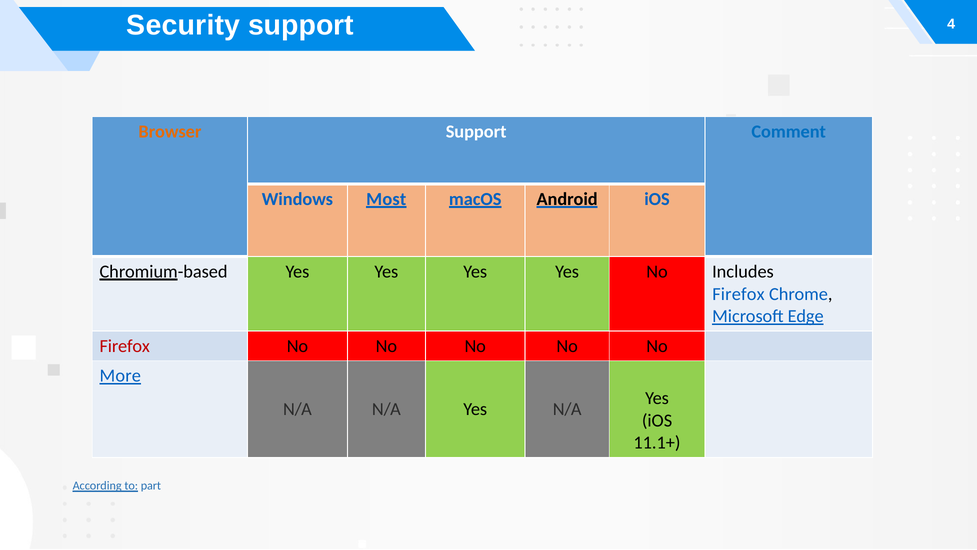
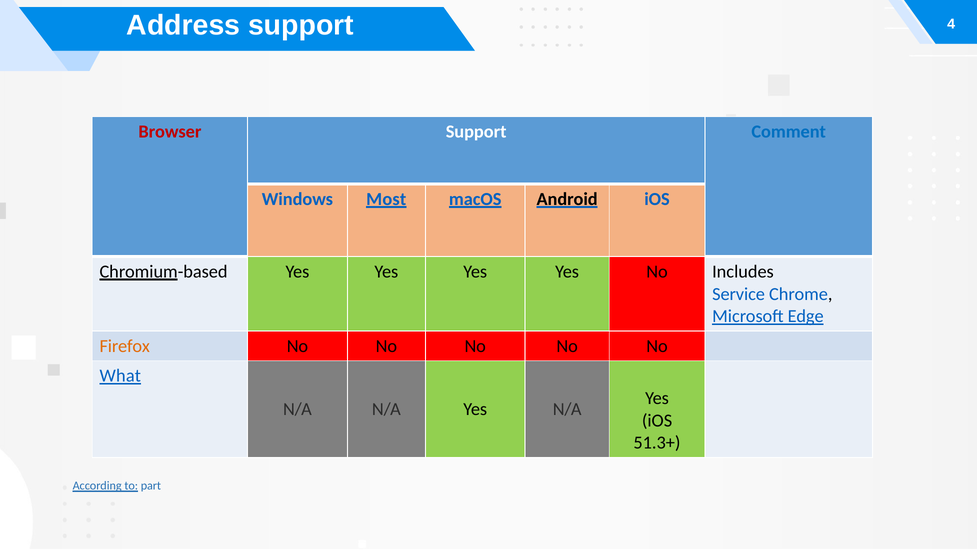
Security: Security -> Address (183, 25)
Browser colour: orange -> red (170, 132)
Firefox: Firefox -> Service (739, 294)
Firefox colour: red -> orange (125, 346)
More: More -> What (120, 376)
11.1+: 11.1+ -> 51.3+ (657, 443)
